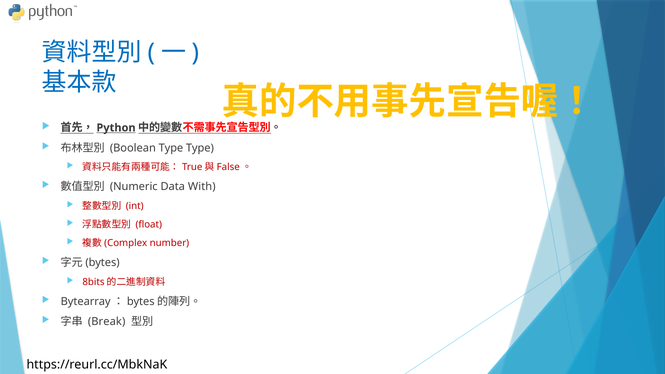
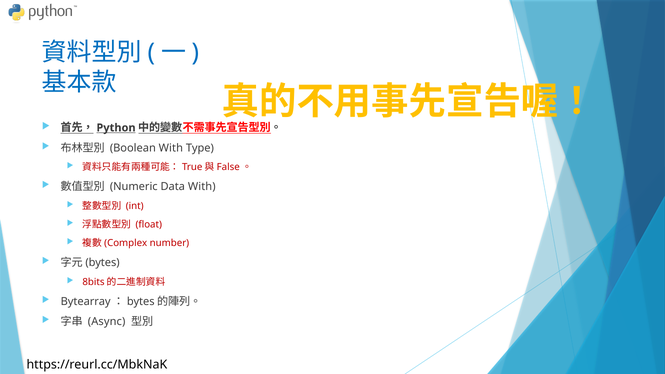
Boolean Type: Type -> With (171, 148)
Break: Break -> Async (107, 322)
